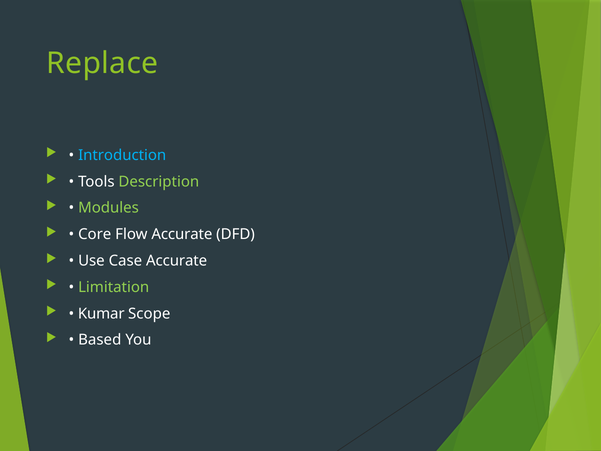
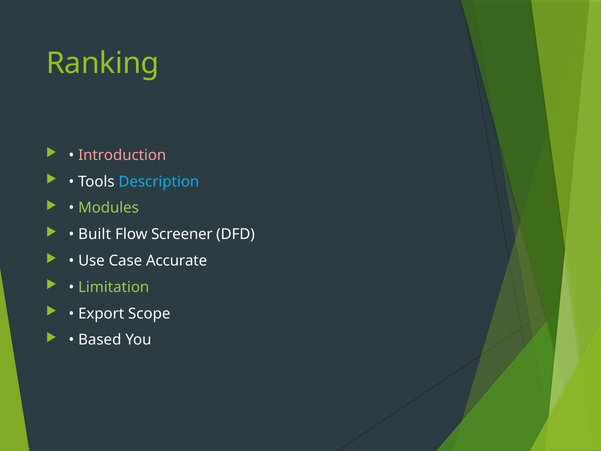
Replace: Replace -> Ranking (103, 63)
Introduction colour: light blue -> pink (122, 155)
Description colour: light green -> light blue (159, 181)
Core: Core -> Built (95, 234)
Flow Accurate: Accurate -> Screener (182, 234)
Kumar: Kumar -> Export (101, 313)
